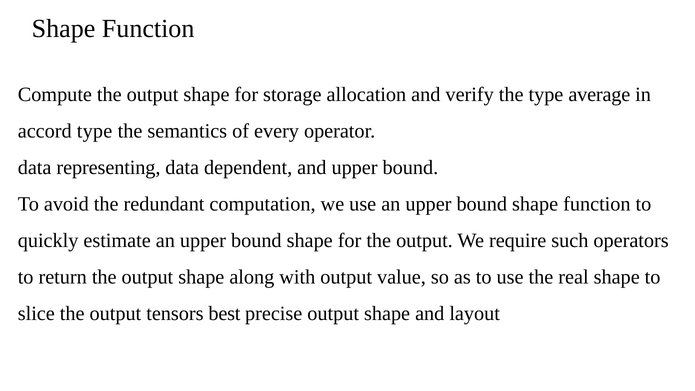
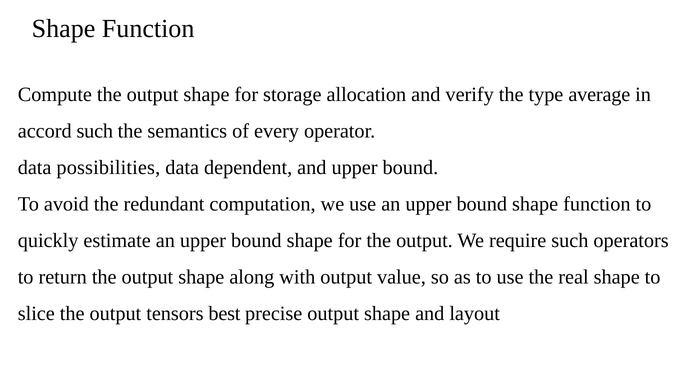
accord type: type -> such (95, 131)
representing: representing -> possibilities (108, 167)
